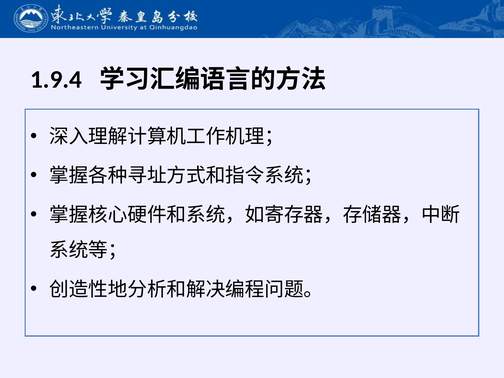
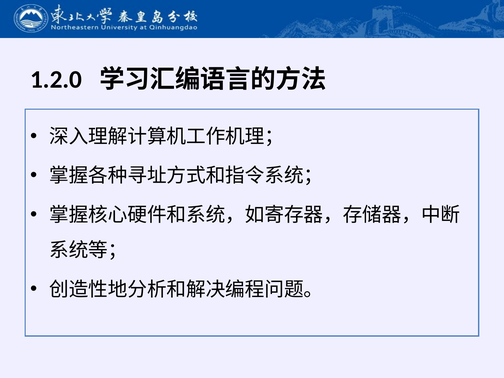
1.9.4: 1.9.4 -> 1.2.0 (56, 79)
